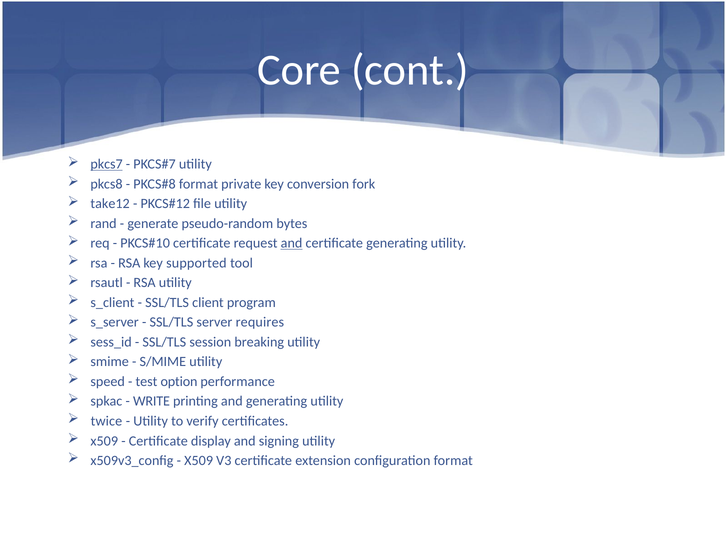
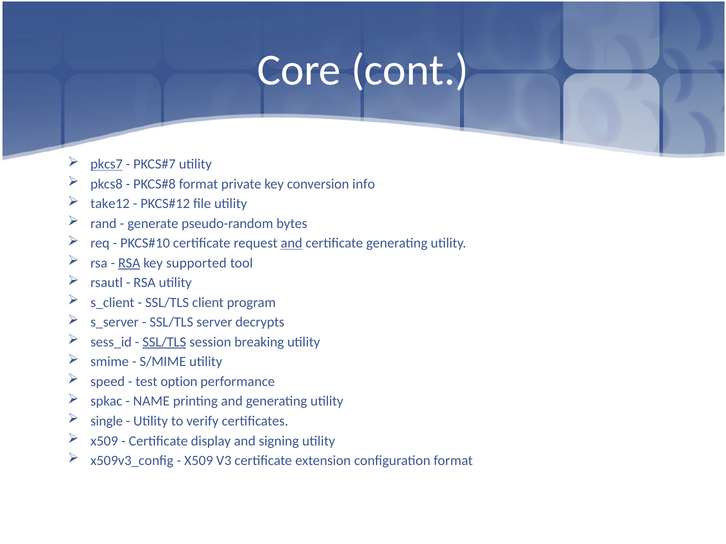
fork: fork -> info (364, 184)
RSA underline: none -> present (129, 263)
requires: requires -> decrypts (260, 323)
SSL/TLS underline: none -> present (164, 342)
WRITE: WRITE -> NAME (151, 402)
twice: twice -> single (107, 421)
